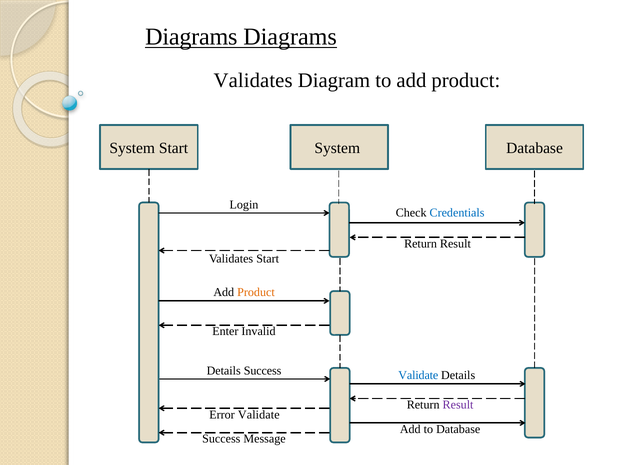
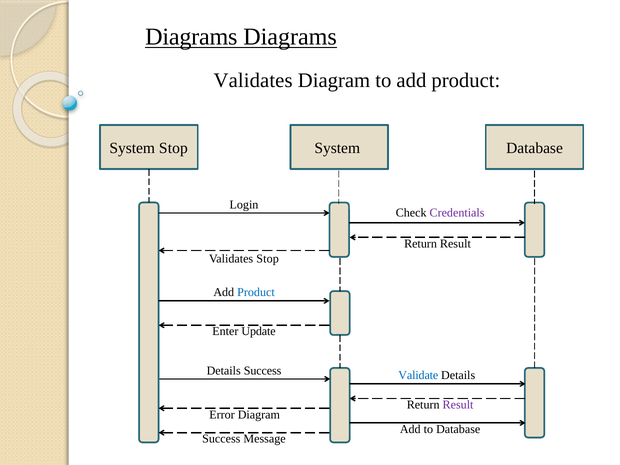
System Start: Start -> Stop (173, 148)
Credentials colour: blue -> purple (457, 213)
Validates Start: Start -> Stop (268, 259)
Product colour: orange -> blue (256, 292)
Invalid: Invalid -> Update (259, 332)
Error Validate: Validate -> Diagram (259, 415)
